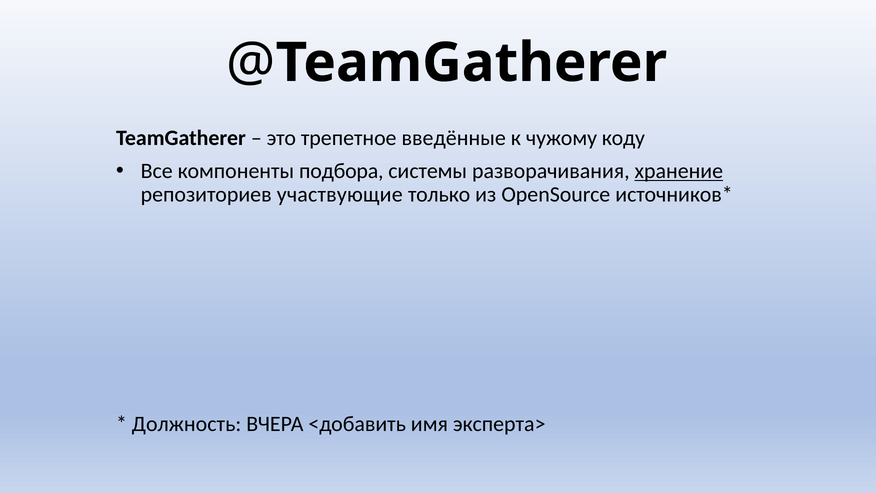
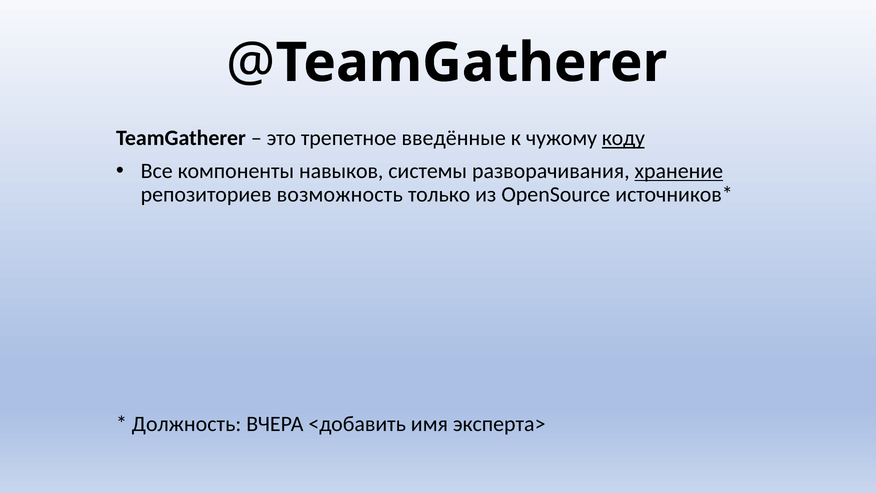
коду underline: none -> present (623, 138)
подбора: подбора -> навыков (341, 171)
участвующие: участвующие -> возможность (340, 195)
